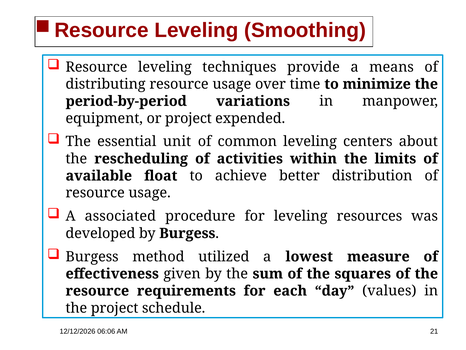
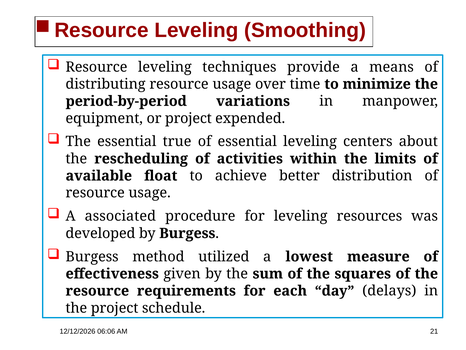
unit: unit -> true (177, 141)
of common: common -> essential (247, 141)
values: values -> delays (389, 290)
